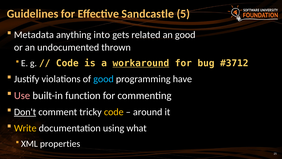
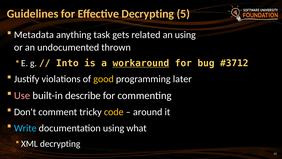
Effective Sandcastle: Sandcastle -> Decrypting (148, 14)
into: into -> task (102, 35)
an good: good -> using (185, 35)
Code: Code -> Into (67, 63)
good colour: light blue -> yellow (104, 79)
have: have -> later (182, 79)
function: function -> describe (83, 95)
Don't underline: present -> none (25, 112)
Write colour: yellow -> light blue (25, 128)
XML properties: properties -> decrypting (60, 144)
